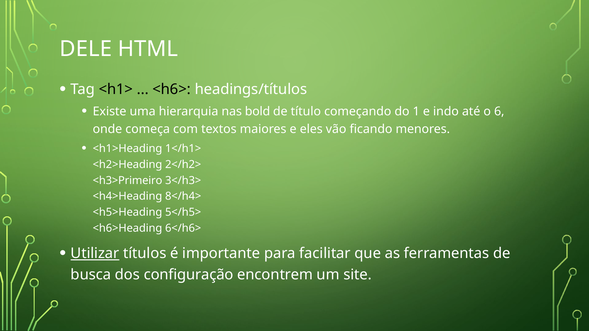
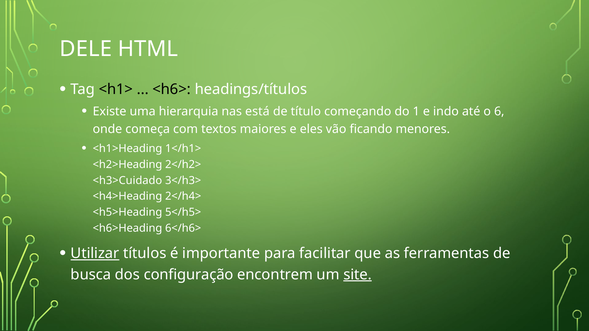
bold: bold -> está (257, 111)
<h3>Primeiro: <h3>Primeiro -> <h3>Cuidado (127, 181)
8</h4>: 8</h4> -> 2</h4> (183, 196)
site underline: none -> present (358, 275)
